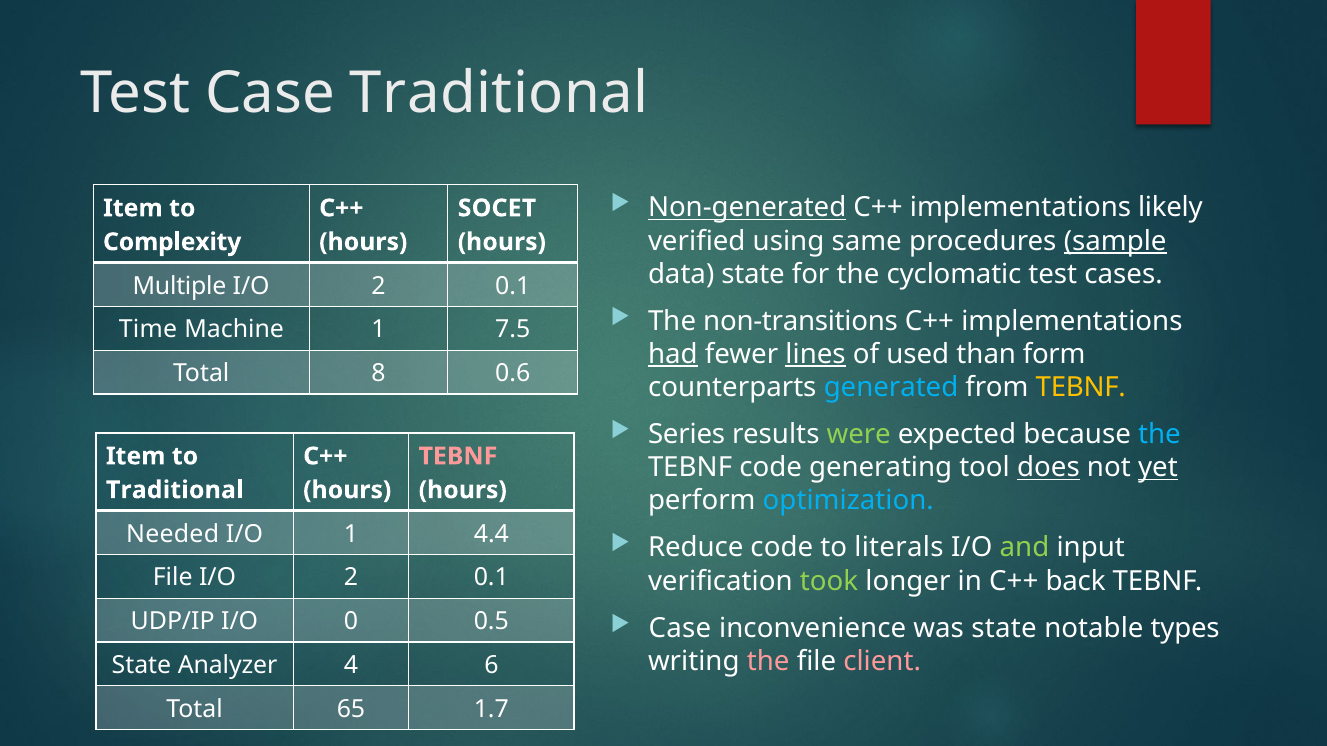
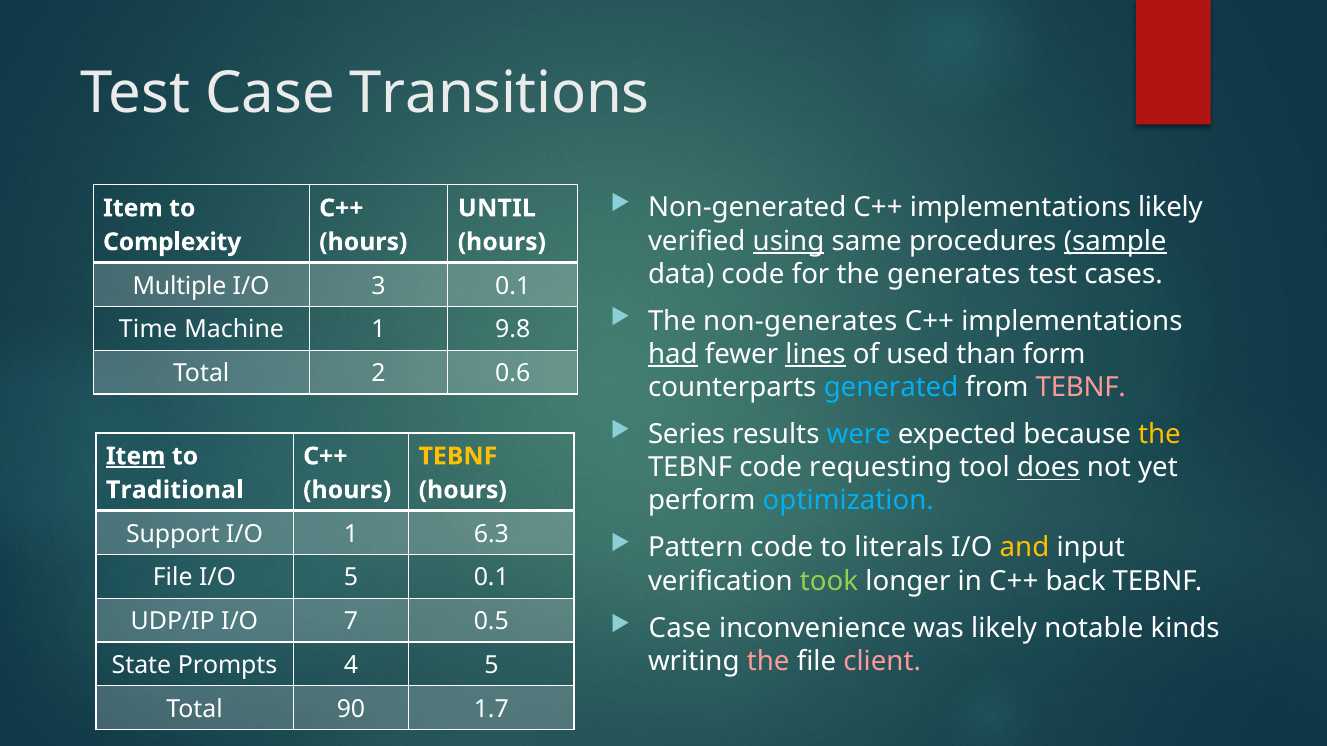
Case Traditional: Traditional -> Transitions (500, 93)
Non-generated underline: present -> none (747, 208)
SOCET: SOCET -> UNTIL (497, 208)
using underline: none -> present (788, 241)
data state: state -> code (753, 274)
cyclomatic: cyclomatic -> generates (954, 274)
2: 2 -> 3 (379, 286)
non-transitions: non-transitions -> non-generates (800, 321)
7.5: 7.5 -> 9.8 (513, 330)
8: 8 -> 2 (379, 374)
TEBNF colour: yellow -> pink (1081, 388)
were colour: light green -> light blue (859, 435)
the colour: light blue -> yellow (1159, 435)
Item underline: none -> present (136, 456)
TEBNF colour: pink -> yellow (458, 456)
generating: generating -> requesting (881, 468)
yet underline: present -> none (1158, 468)
Needed: Needed -> Support (173, 534)
4.4: 4.4 -> 6.3 (491, 534)
Reduce: Reduce -> Pattern (696, 548)
and colour: light green -> yellow (1024, 548)
File I/O 2: 2 -> 5 (351, 578)
0: 0 -> 7 (351, 622)
was state: state -> likely (1004, 628)
types: types -> kinds (1185, 628)
Analyzer: Analyzer -> Prompts (228, 666)
4 6: 6 -> 5 (491, 666)
65: 65 -> 90 (351, 710)
